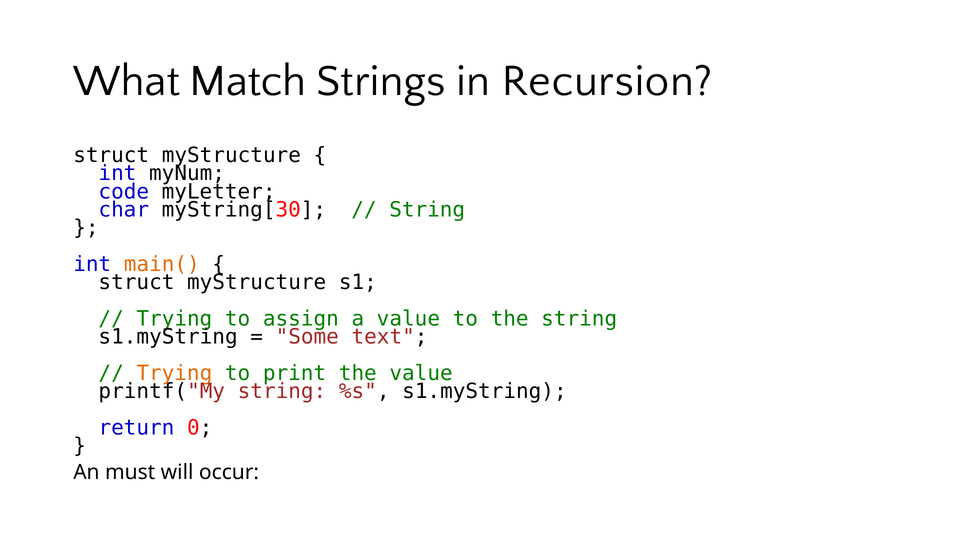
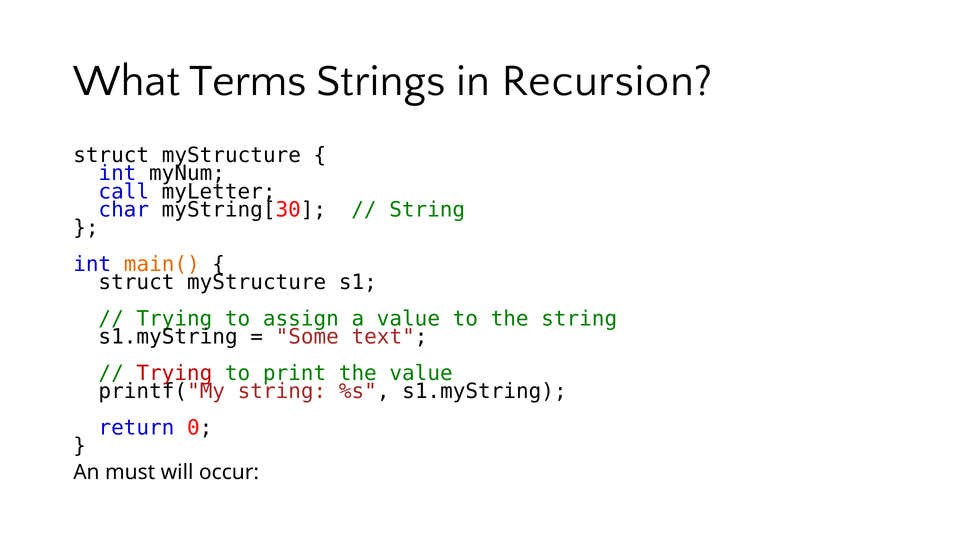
Match: Match -> Terms (248, 81)
code: code -> call (124, 191)
Trying colour: orange -> red (174, 373)
